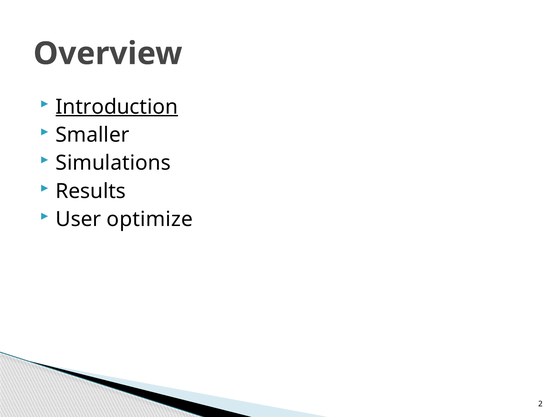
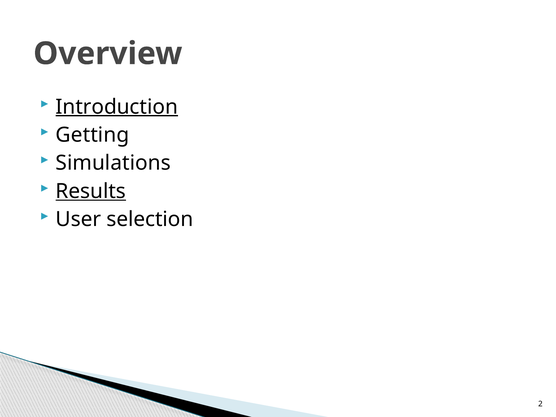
Smaller: Smaller -> Getting (92, 135)
Results underline: none -> present (91, 191)
optimize: optimize -> selection (150, 219)
